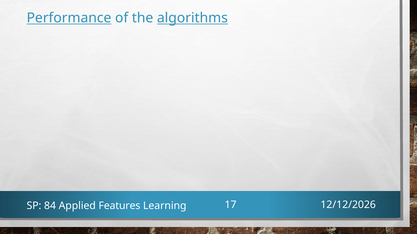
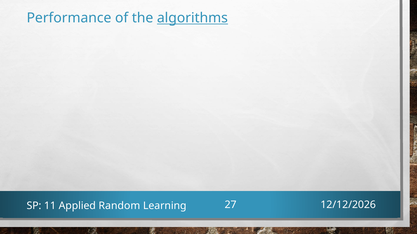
Performance underline: present -> none (69, 18)
84: 84 -> 11 (50, 206)
Features: Features -> Random (119, 206)
17: 17 -> 27 (231, 205)
